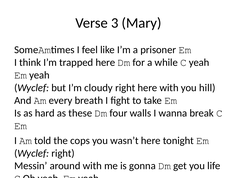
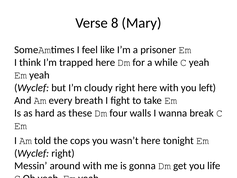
3: 3 -> 8 (115, 23)
hill: hill -> left (207, 88)
